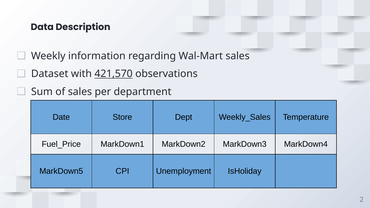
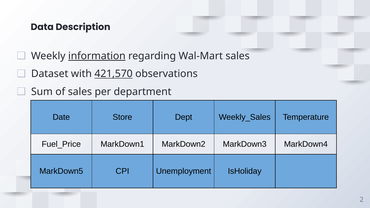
information underline: none -> present (97, 56)
